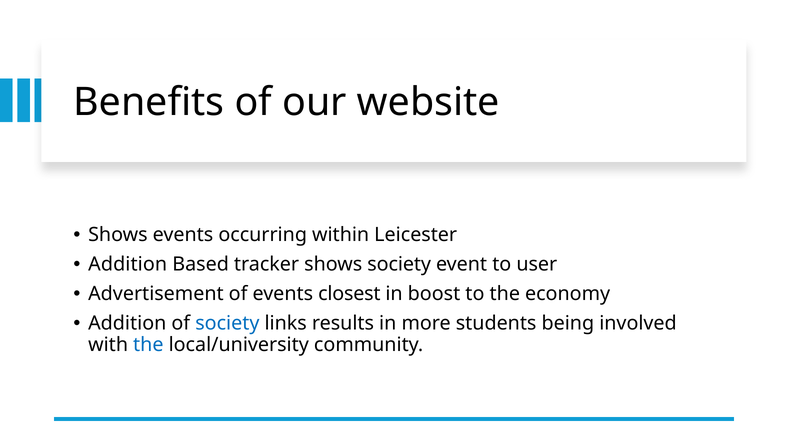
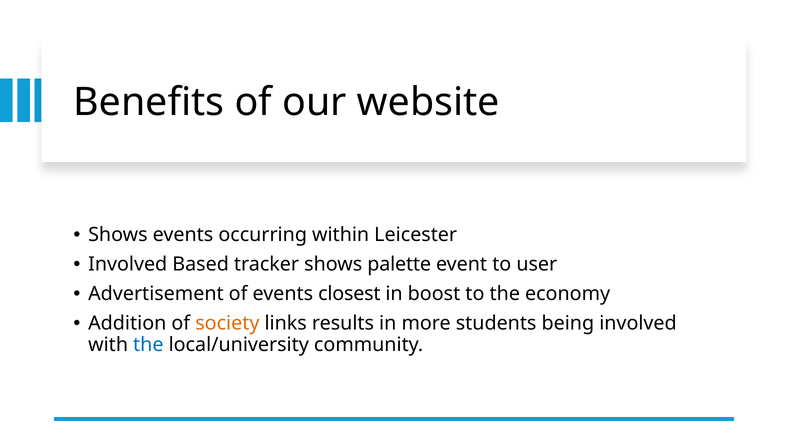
Addition: Addition -> Involved (128, 265)
shows society: society -> palette (399, 265)
society colour: blue -> orange (227, 323)
